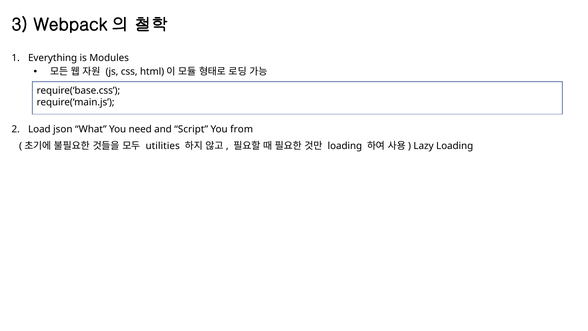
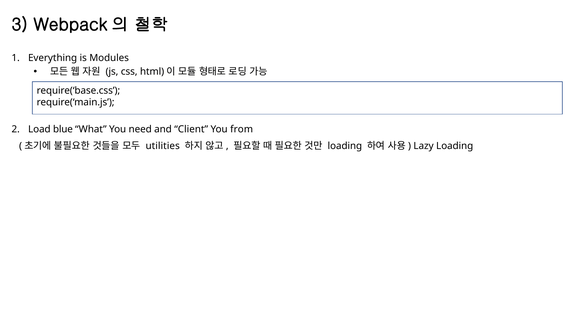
json: json -> blue (63, 129)
Script: Script -> Client (191, 129)
